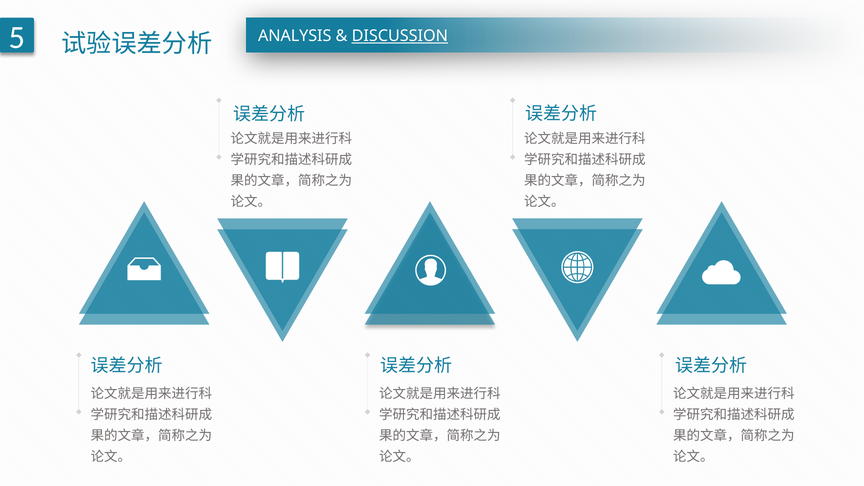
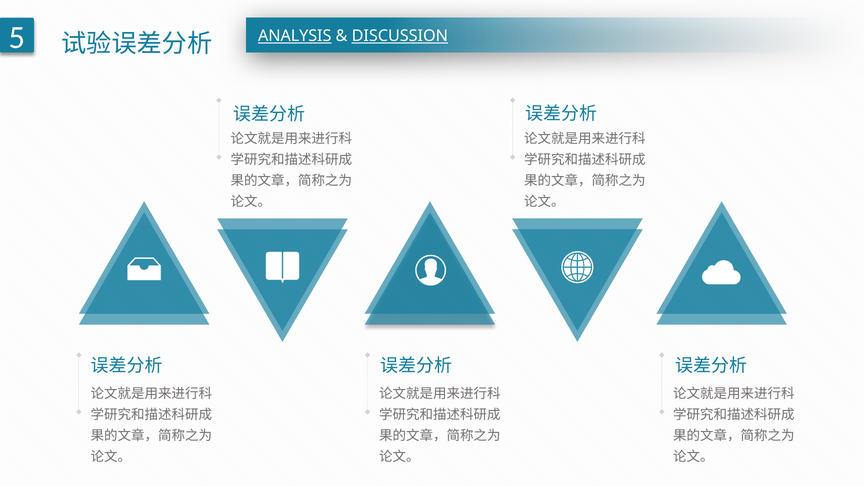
ANALYSIS underline: none -> present (295, 36)
